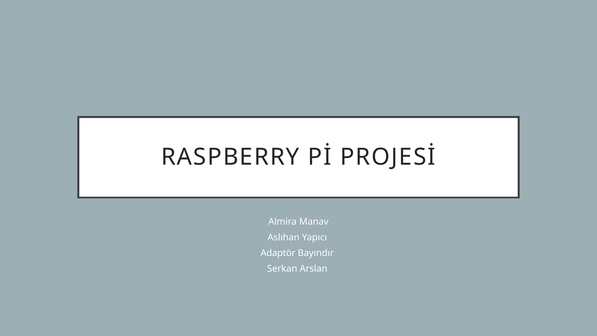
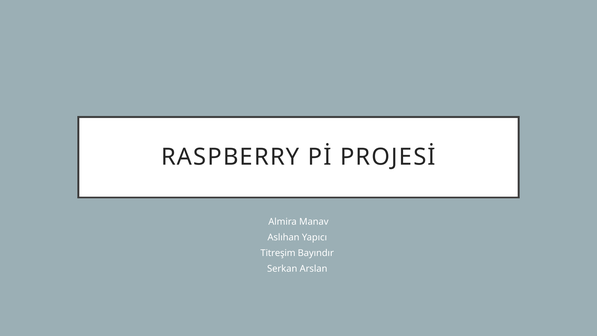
Adaptör: Adaptör -> Titreşim (278, 253)
